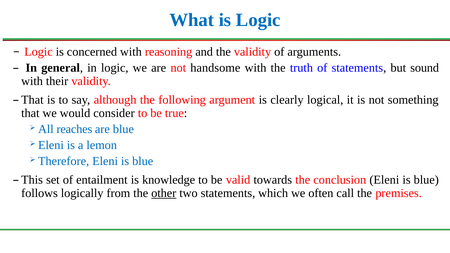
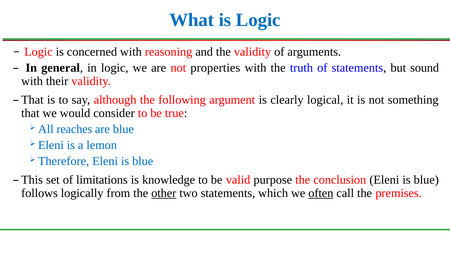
handsome: handsome -> properties (215, 68)
entailment: entailment -> limitations (102, 180)
towards: towards -> purpose (273, 180)
often underline: none -> present (321, 193)
